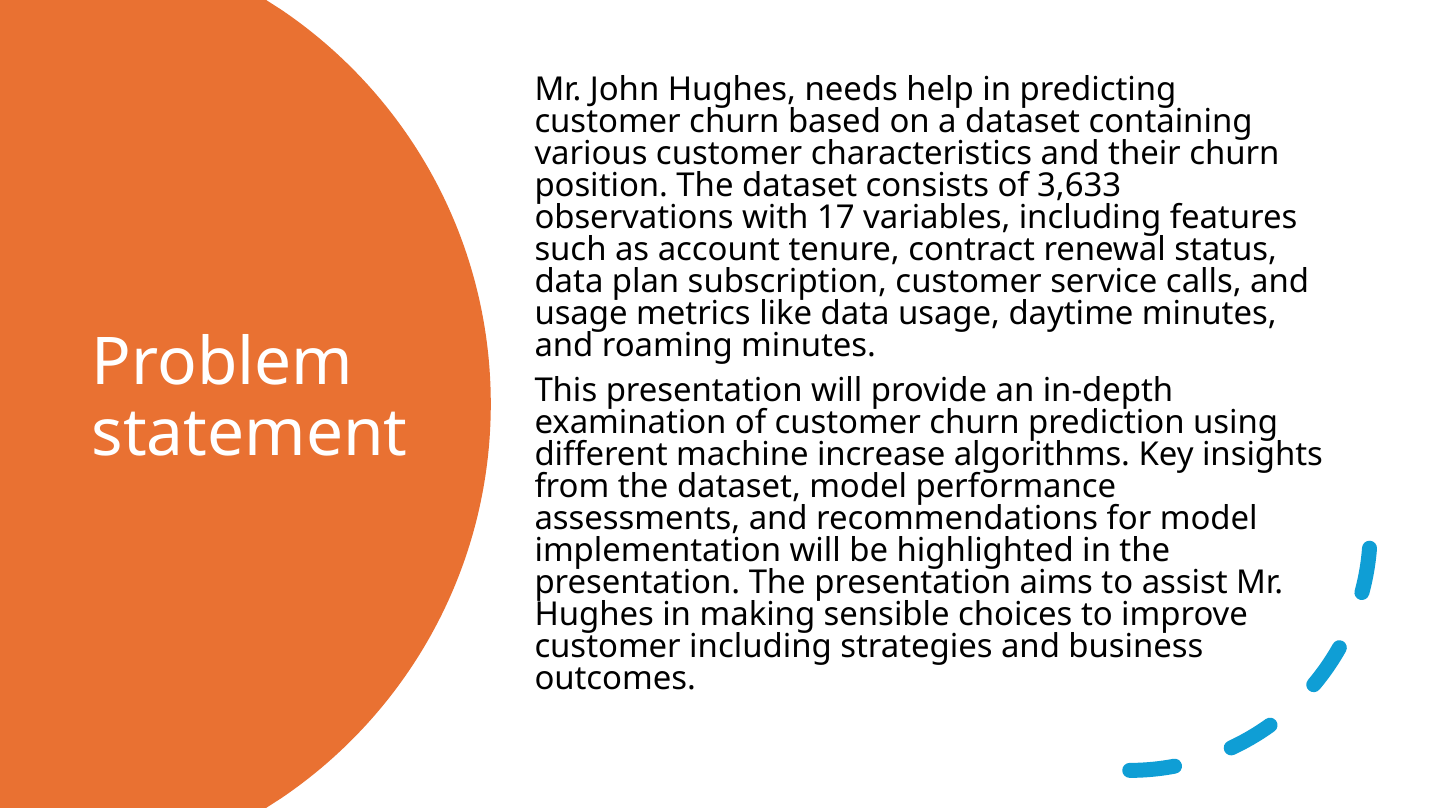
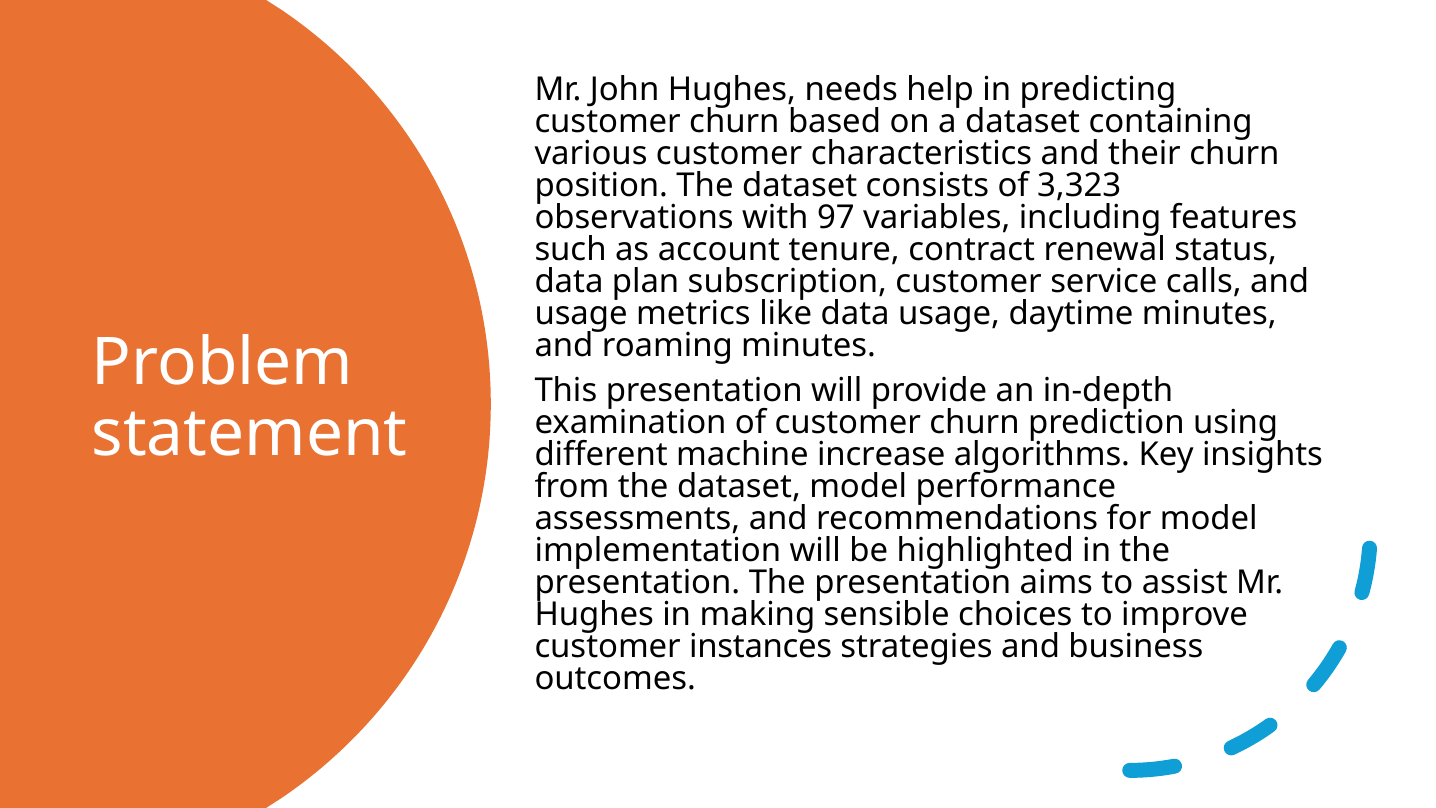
3,633: 3,633 -> 3,323 (1079, 186)
17: 17 -> 97 (836, 218)
customer including: including -> instances (761, 647)
